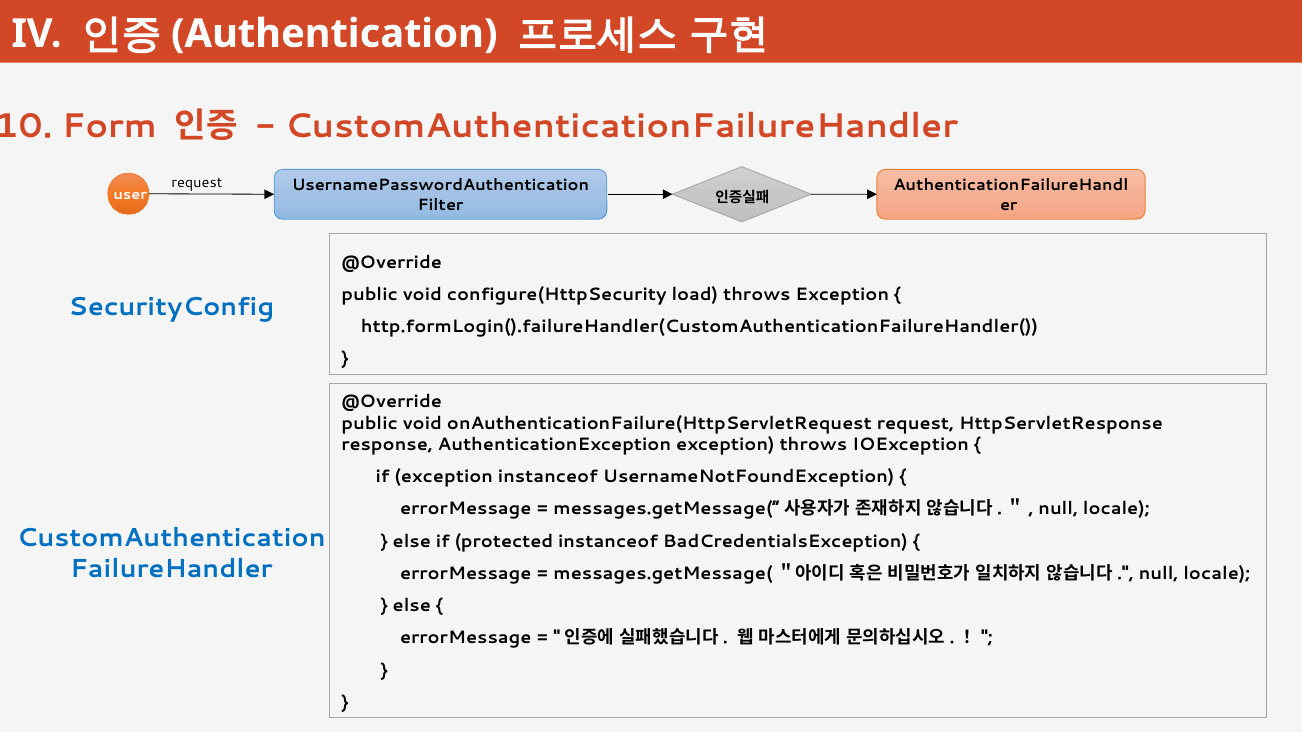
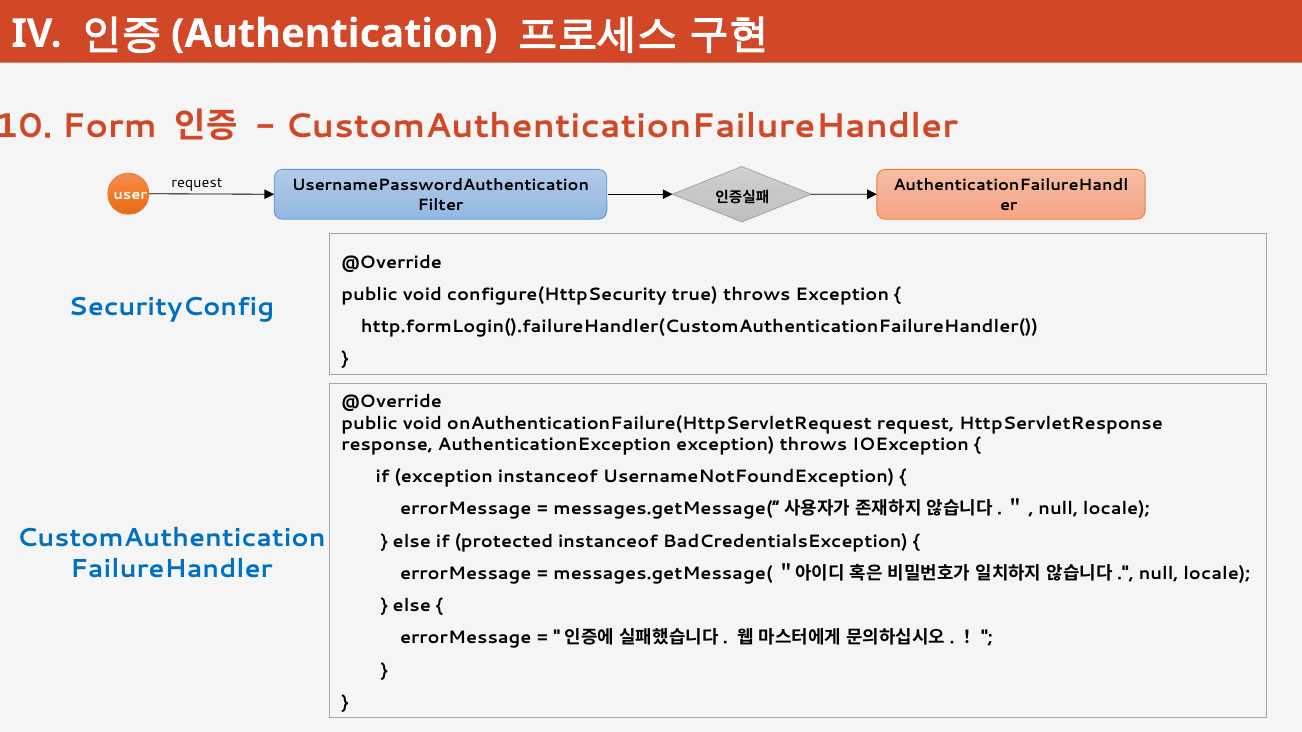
load: load -> true (695, 295)
